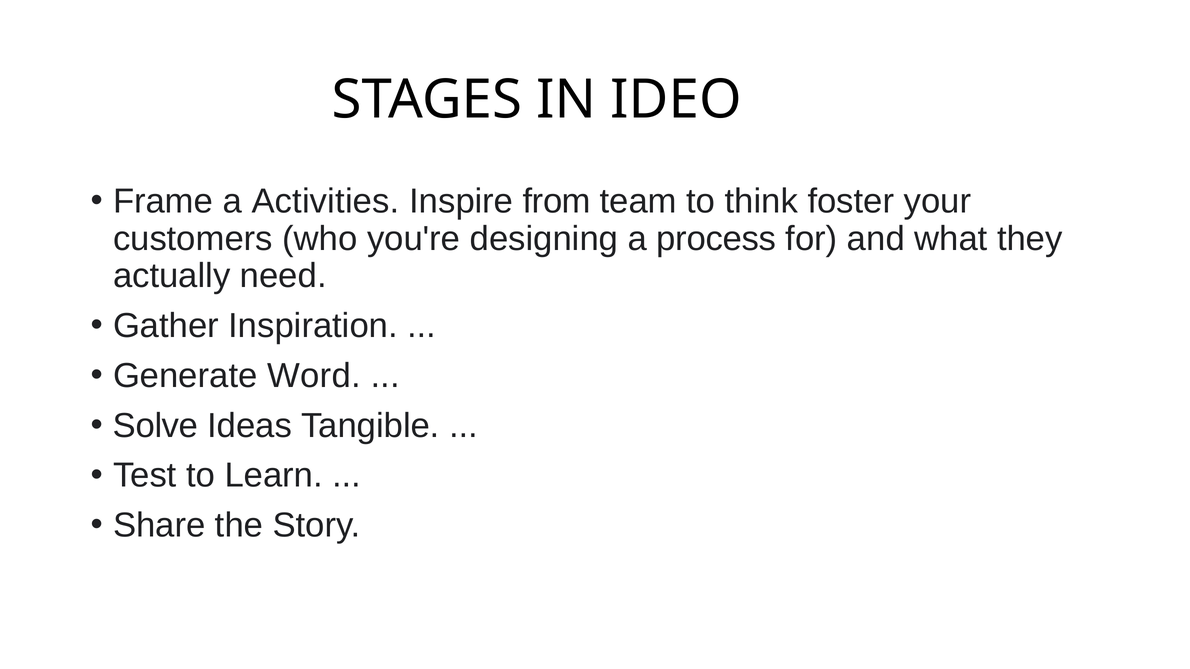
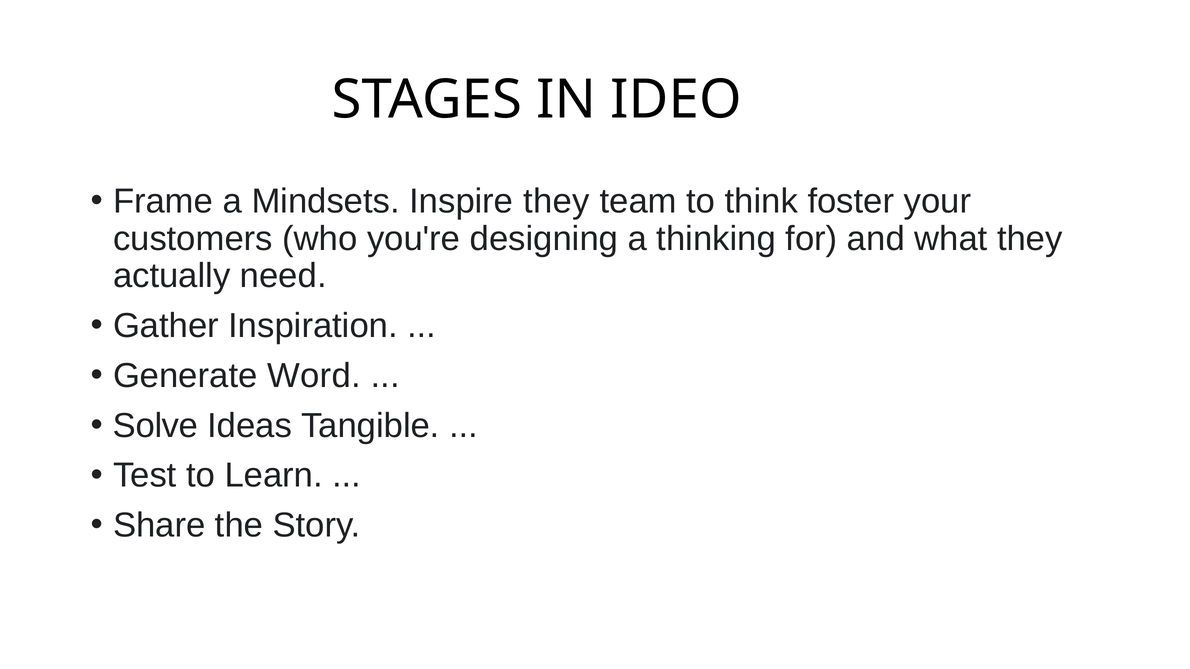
Activities: Activities -> Mindsets (326, 201)
Inspire from: from -> they (556, 201)
process: process -> thinking (716, 239)
